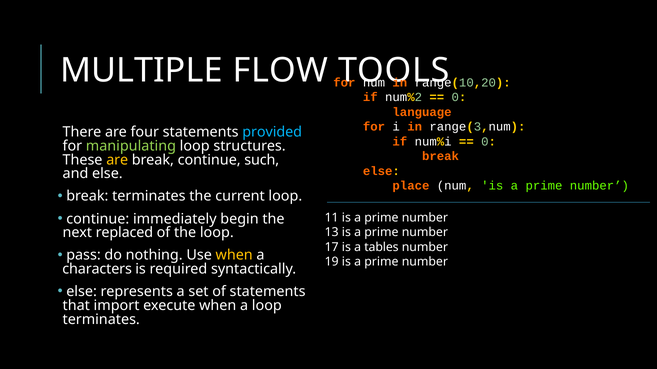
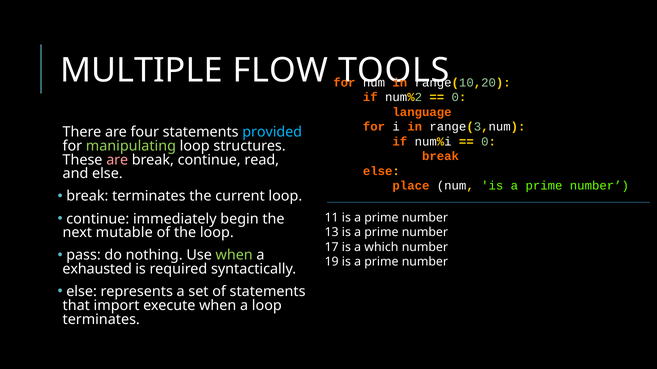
are colour: yellow -> pink (117, 160)
such: such -> read (262, 160)
replaced: replaced -> mutable (124, 233)
tables: tables -> which (381, 247)
when colour: yellow -> light green (234, 256)
characters: characters -> exhausted (97, 270)
